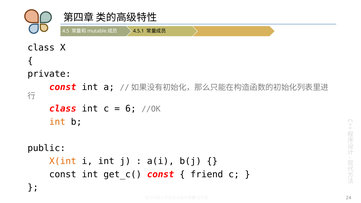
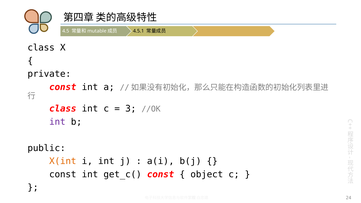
6: 6 -> 3 (131, 109)
int colour: orange -> purple (57, 122)
friend: friend -> object (207, 174)
